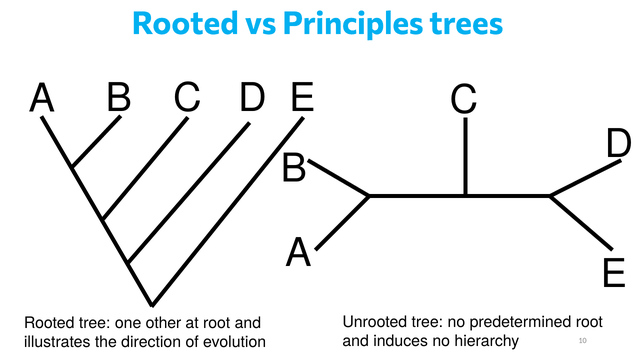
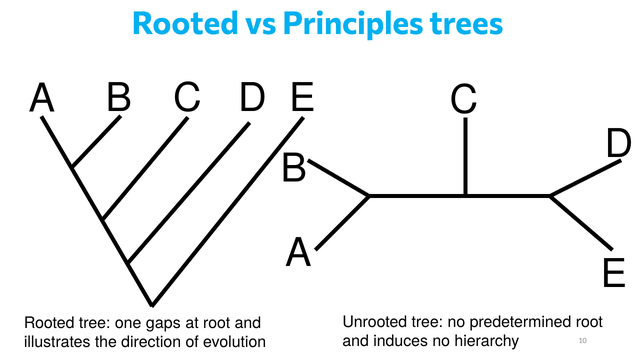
other: other -> gaps (163, 323)
